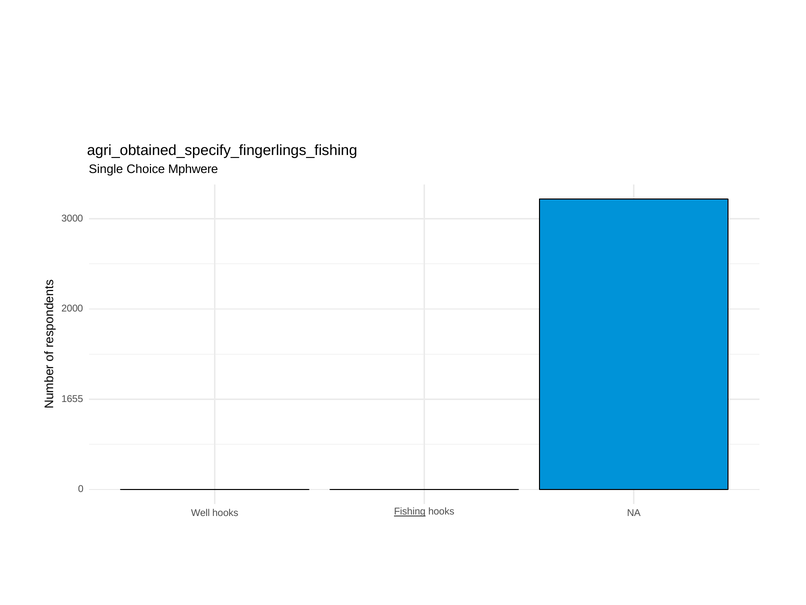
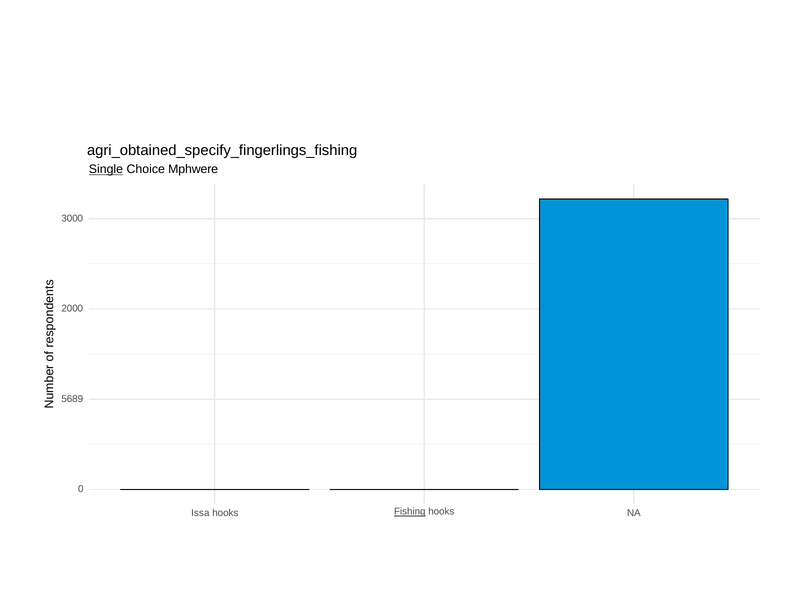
Single underline: none -> present (106, 169)
1655: 1655 -> 5689 (72, 398)
Well: Well -> Issa (200, 512)
